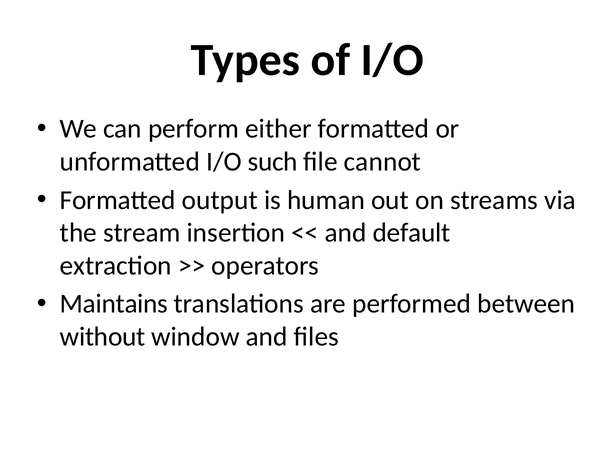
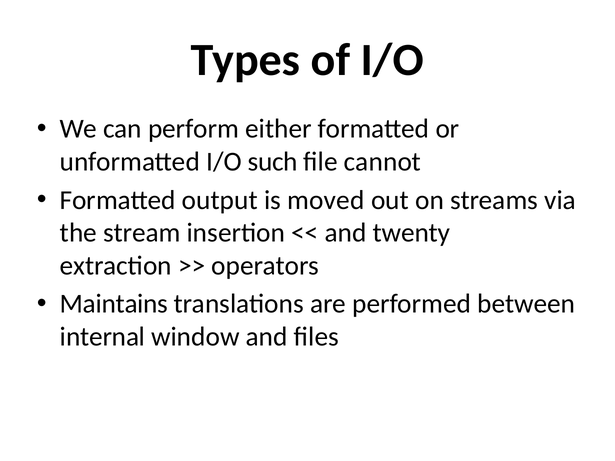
human: human -> moved (326, 200)
default: default -> twenty (411, 233)
without: without -> internal (103, 337)
